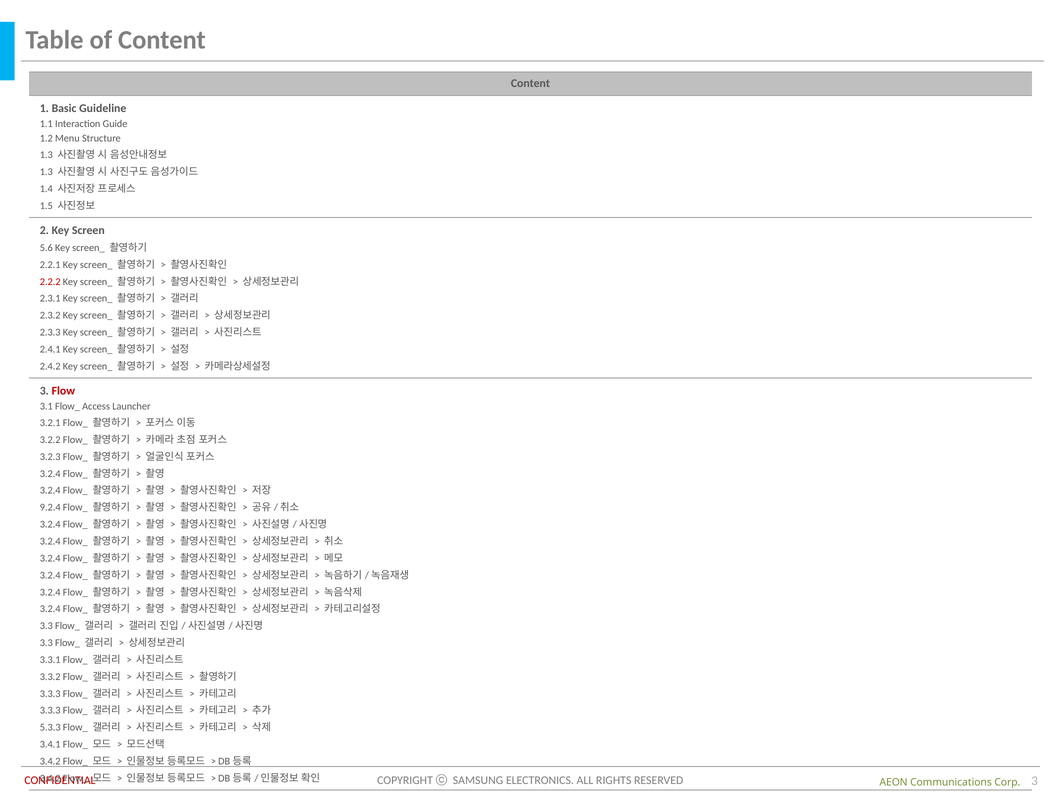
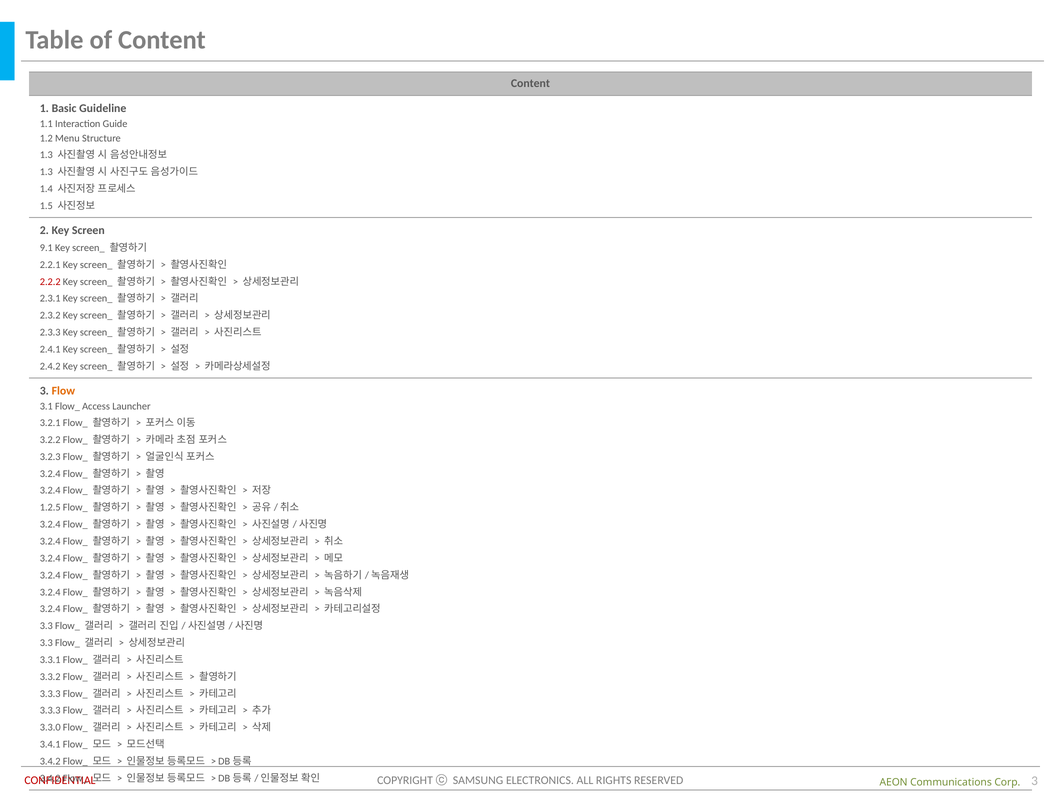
5.6: 5.6 -> 9.1 (46, 248)
Flow colour: red -> orange (63, 391)
9.2.4: 9.2.4 -> 1.2.5 (50, 507)
5.3.3: 5.3.3 -> 3.3.0 (50, 727)
